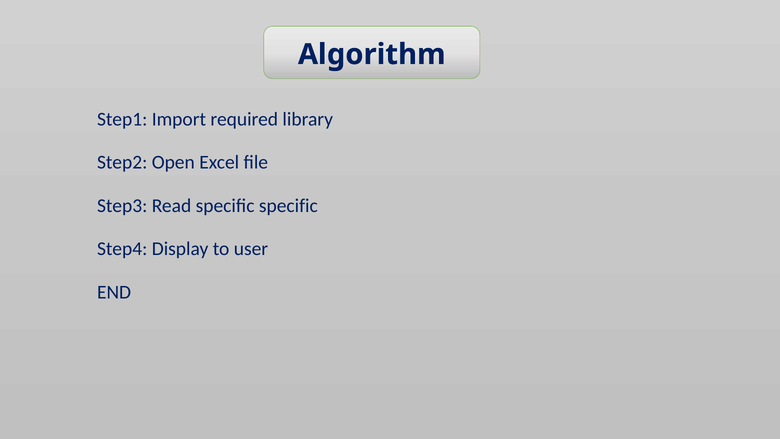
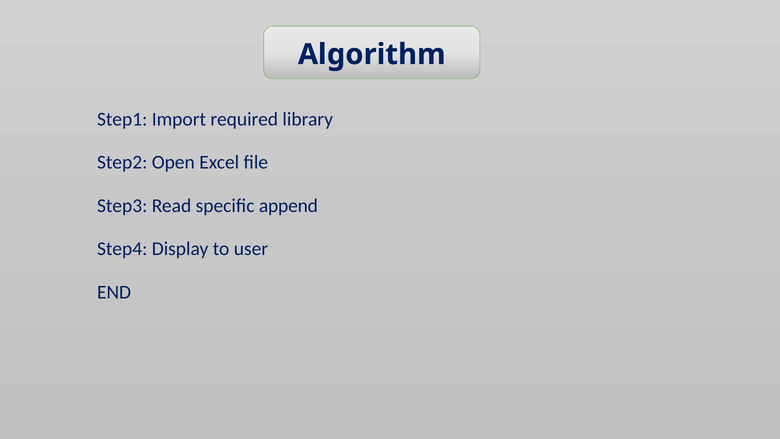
specific specific: specific -> append (288, 206)
